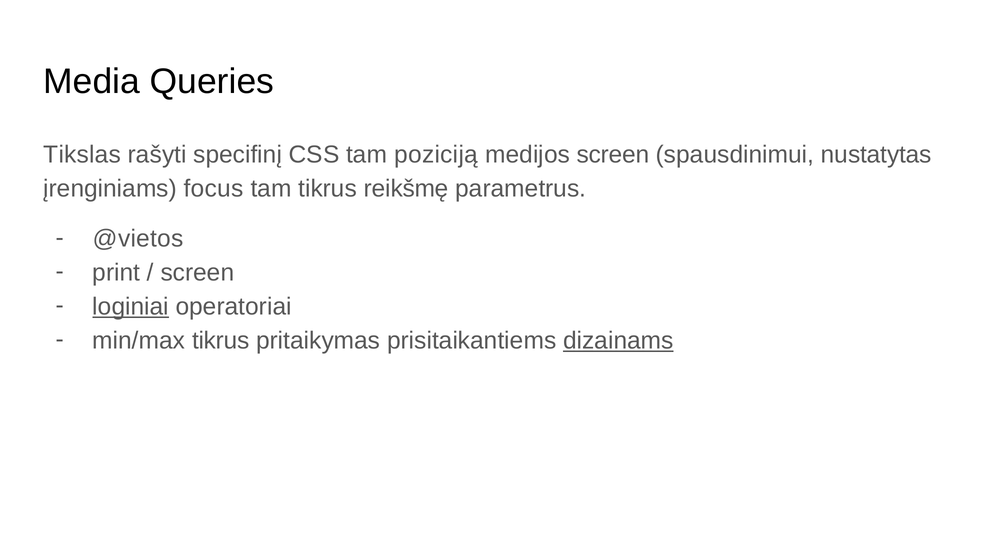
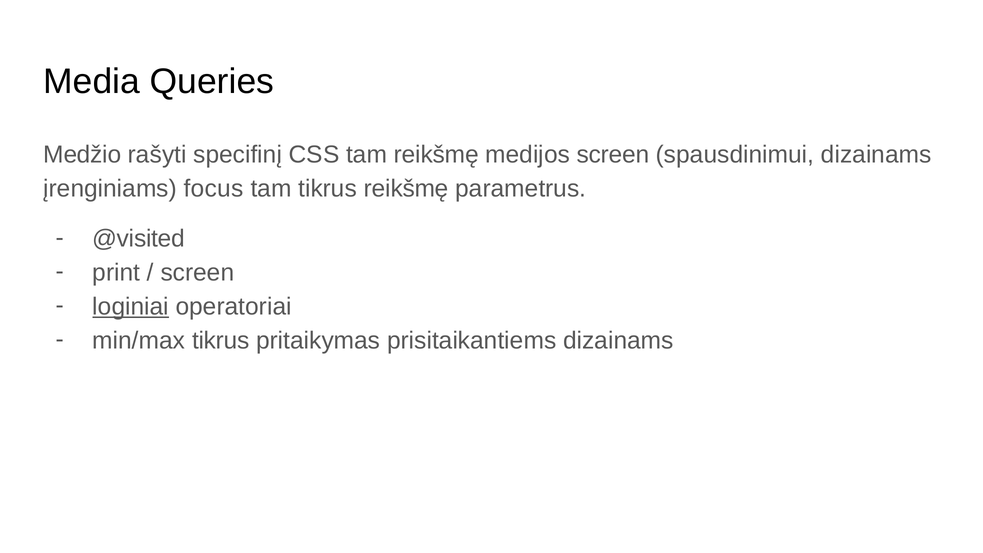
Tikslas: Tikslas -> Medžio (82, 155)
tam poziciją: poziciją -> reikšmę (436, 155)
spausdinimui nustatytas: nustatytas -> dizainams (876, 155)
@vietos: @vietos -> @visited (139, 239)
dizainams underline: present -> none (618, 340)
